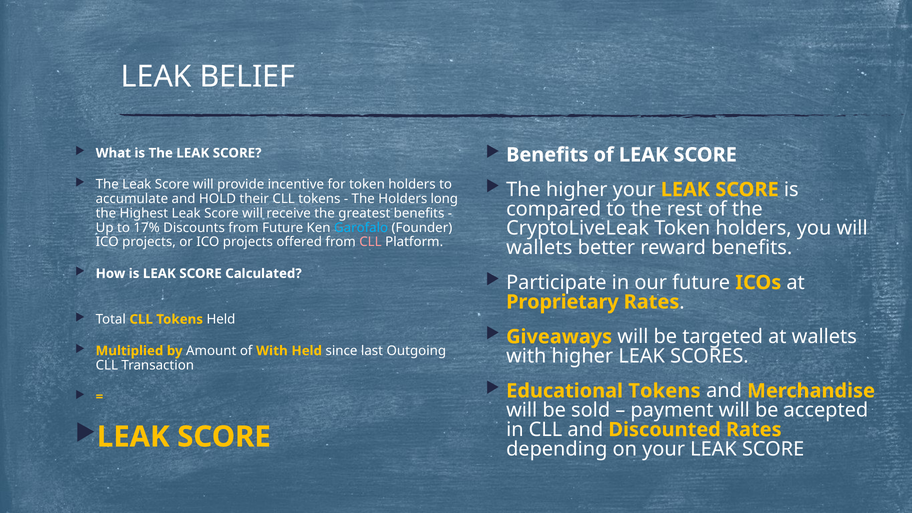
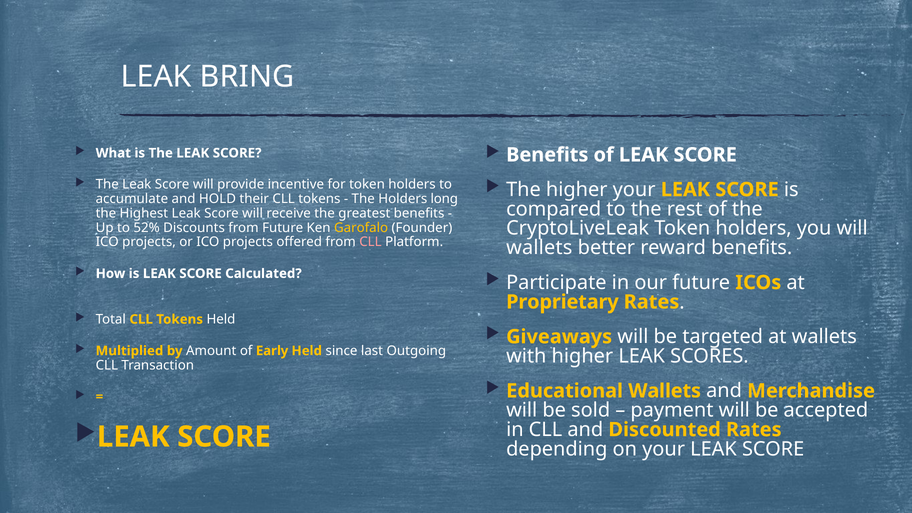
BELIEF: BELIEF -> BRING (247, 77)
17%: 17% -> 52% (147, 228)
Garofalo colour: light blue -> yellow (361, 228)
of With: With -> Early (272, 351)
Educational Tokens: Tokens -> Wallets (665, 391)
